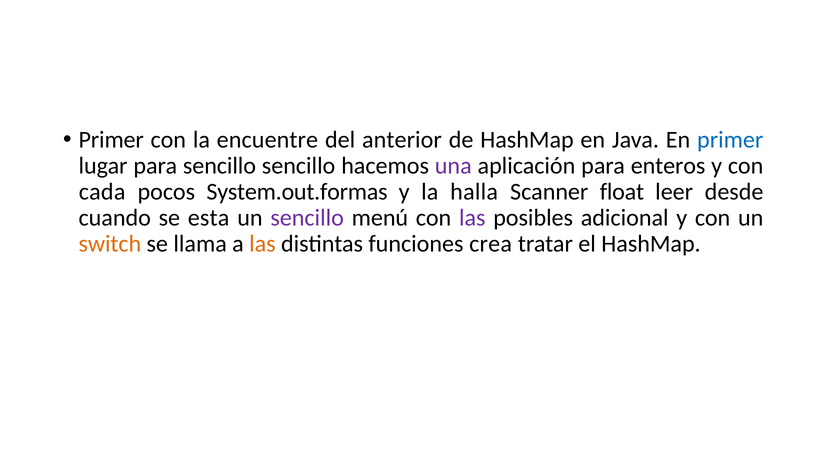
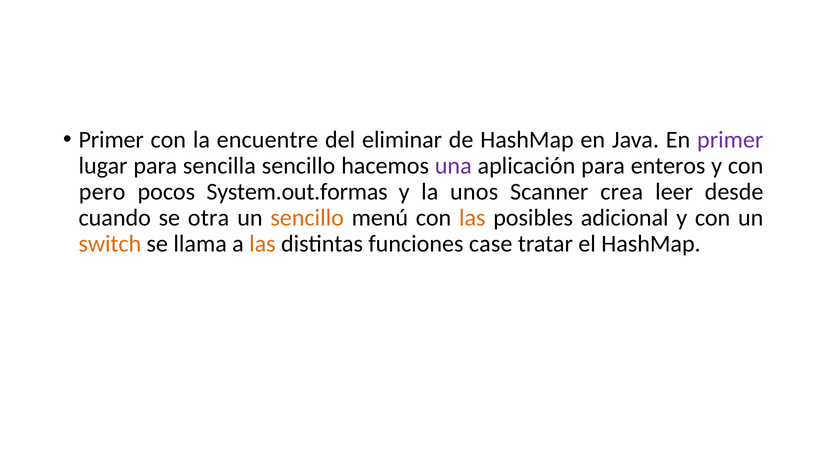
anterior: anterior -> eliminar (402, 140)
primer colour: blue -> purple (730, 140)
para sencillo: sencillo -> sencilla (219, 166)
cada: cada -> pero (102, 192)
halla: halla -> unos (474, 192)
float: float -> crea (622, 192)
esta: esta -> otra (209, 218)
sencillo colour: purple -> orange (307, 218)
las colour: purple -> orange (472, 218)
crea: crea -> case (491, 244)
